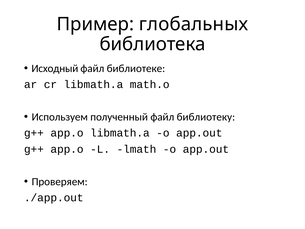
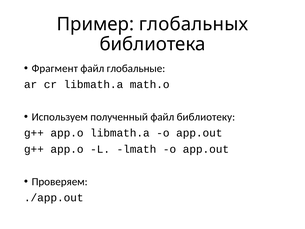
Исходный: Исходный -> Фрагмент (55, 68)
библиотеке: библиотеке -> глобальные (136, 68)
